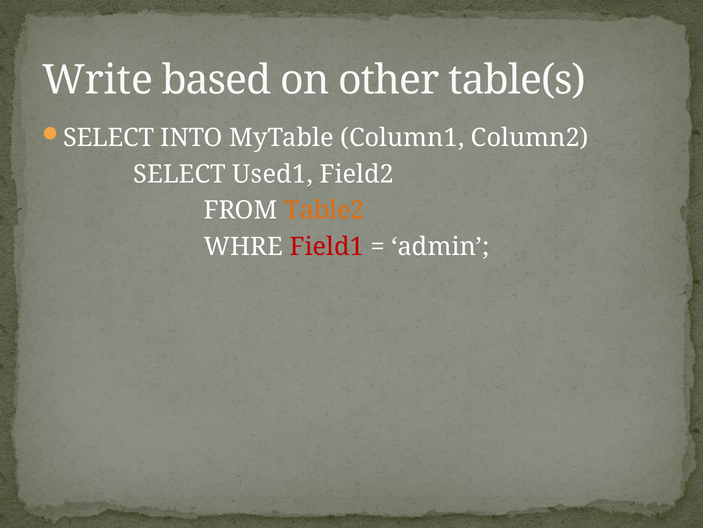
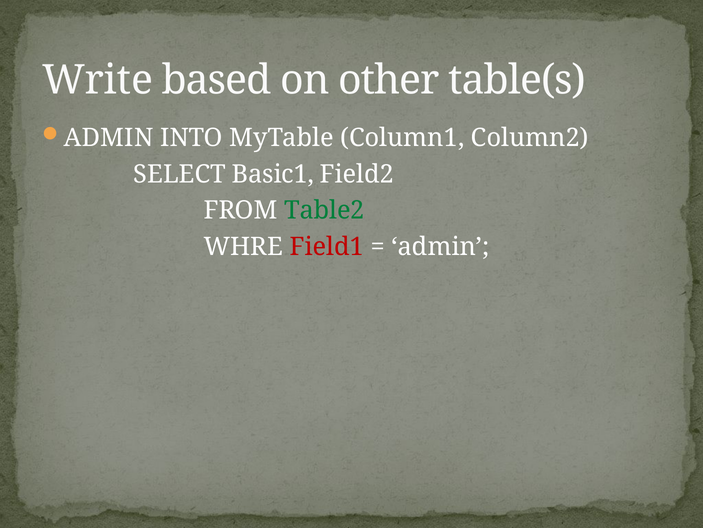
SELECT: SELECT -> ADMIN (108, 138)
Used1: Used1 -> Basic1 (273, 174)
Table2 colour: orange -> green (324, 210)
